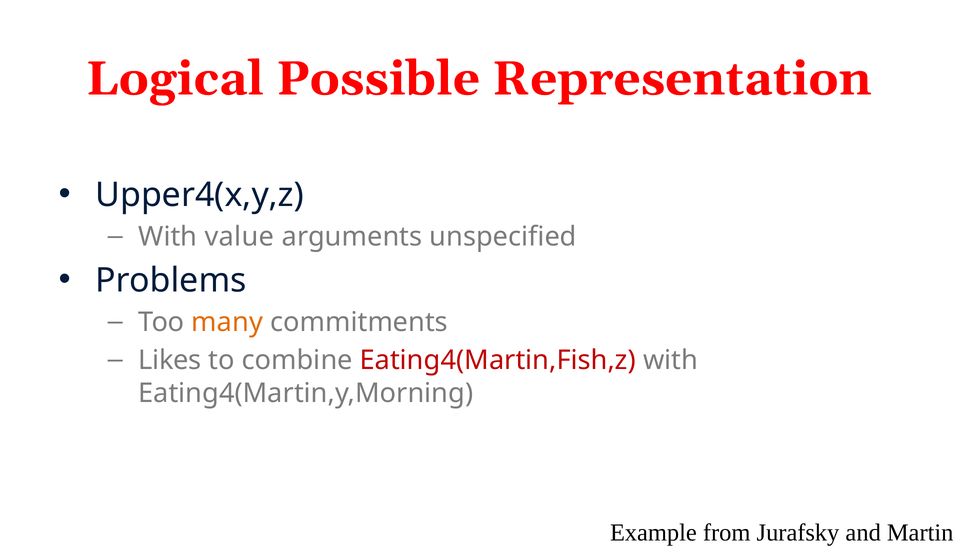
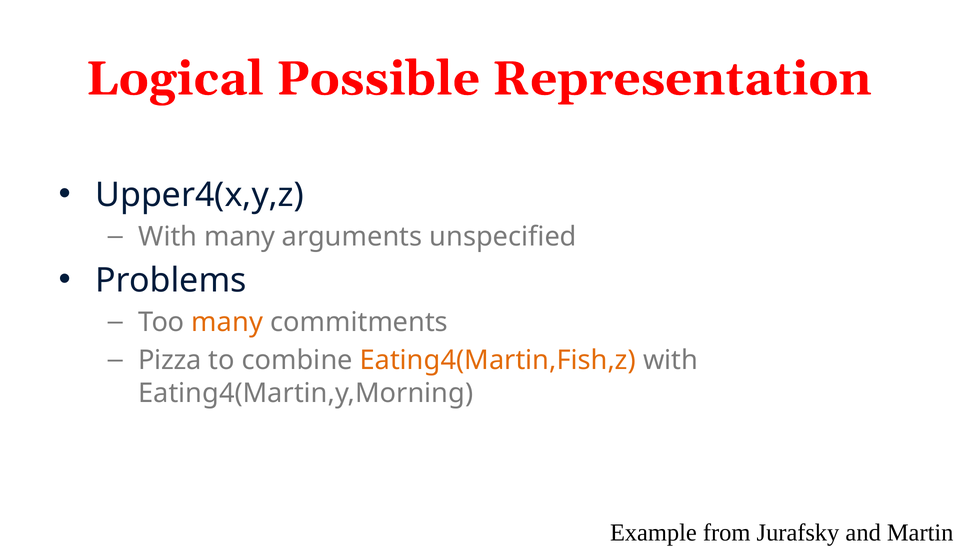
With value: value -> many (240, 237)
Likes: Likes -> Pizza (170, 360)
Eating4(Martin,Fish,z colour: red -> orange (498, 360)
